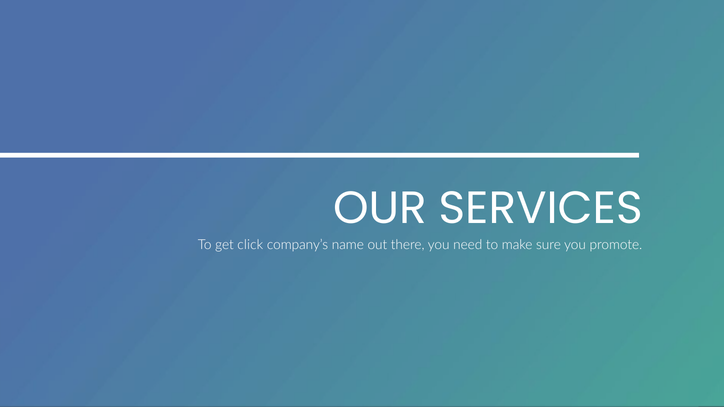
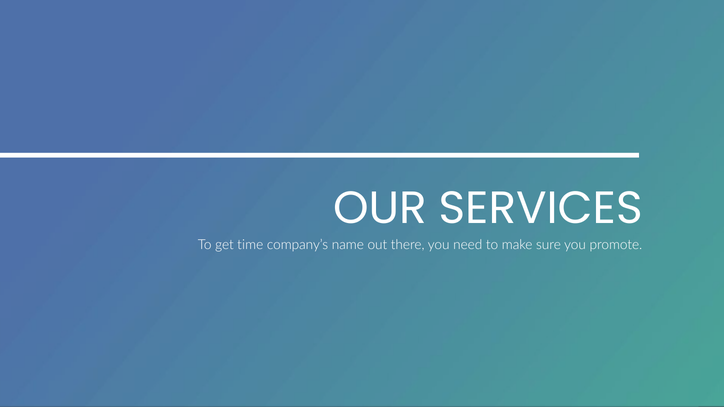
click: click -> time (250, 245)
